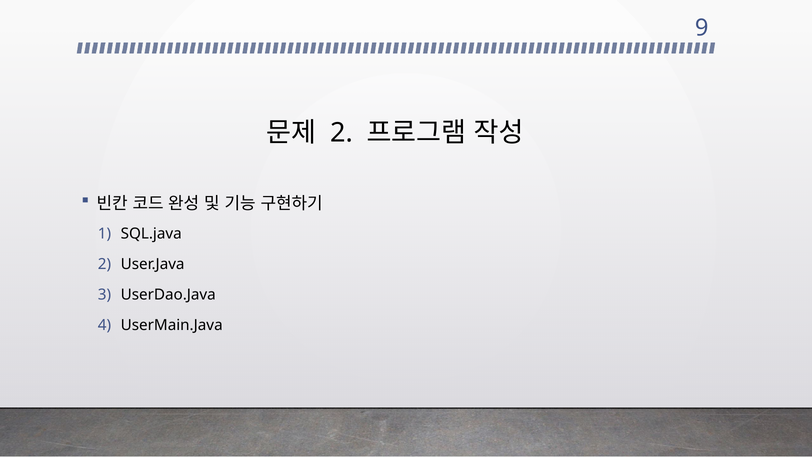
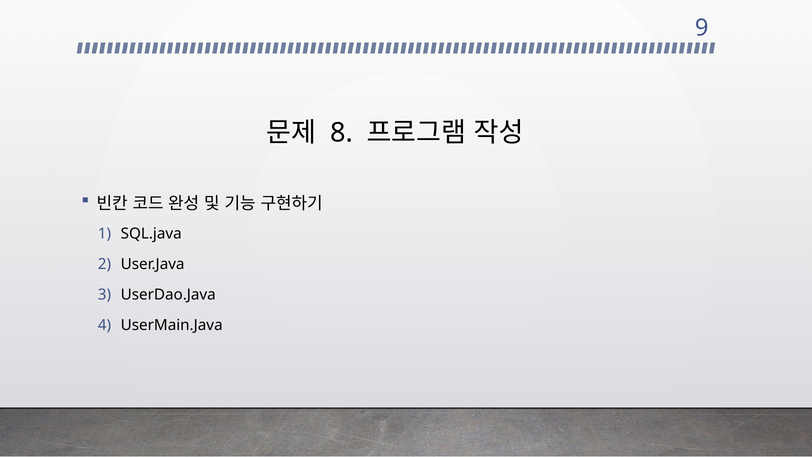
2: 2 -> 8 (342, 133)
